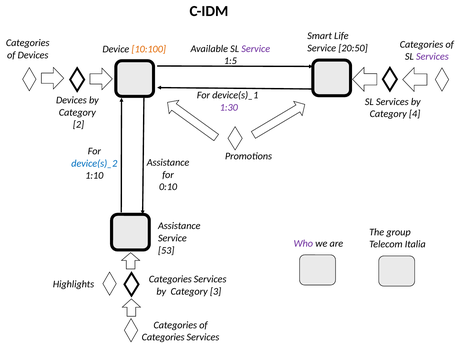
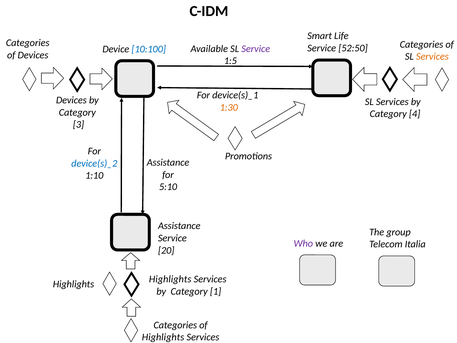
20:50: 20:50 -> 52:50 (353, 48)
10:100 colour: orange -> blue (149, 49)
Services colour: purple -> orange (432, 57)
1:30 colour: purple -> orange (229, 107)
2: 2 -> 3 (79, 125)
0:10: 0:10 -> 5:10 (168, 187)
53: 53 -> 20 (166, 250)
Categories: Categories -> Highlights (170, 279)
3: 3 -> 1 (216, 291)
Categories: Categories -> Highlights (163, 337)
